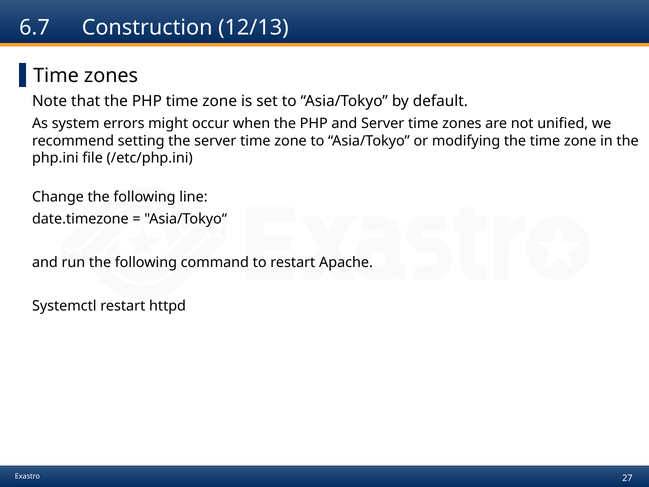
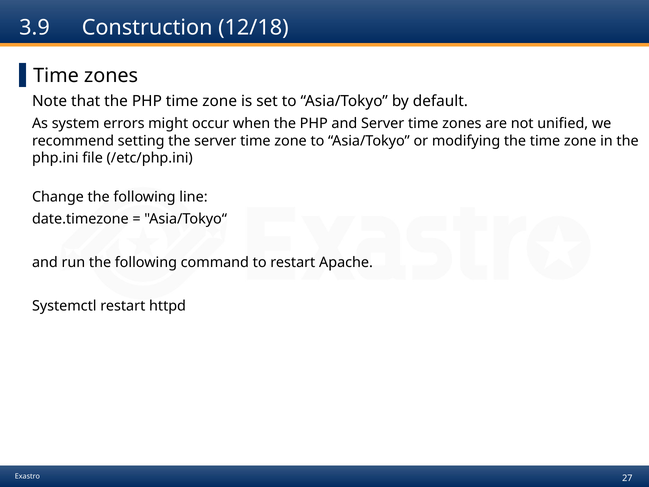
6.7: 6.7 -> 3.9 (35, 28)
12/13: 12/13 -> 12/18 (253, 28)
